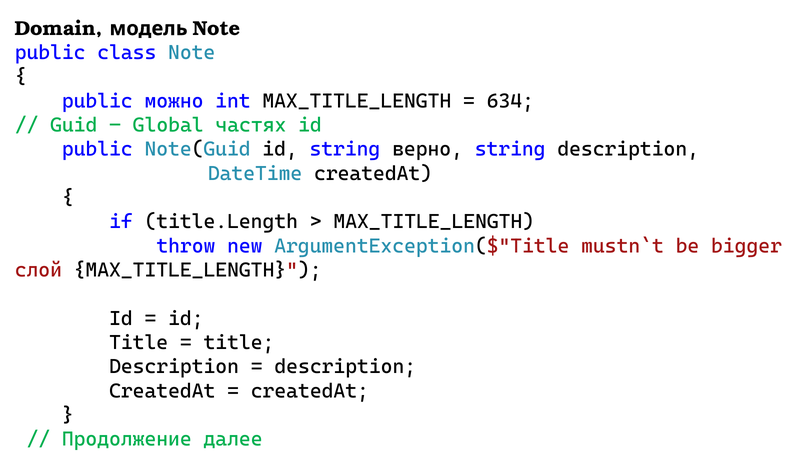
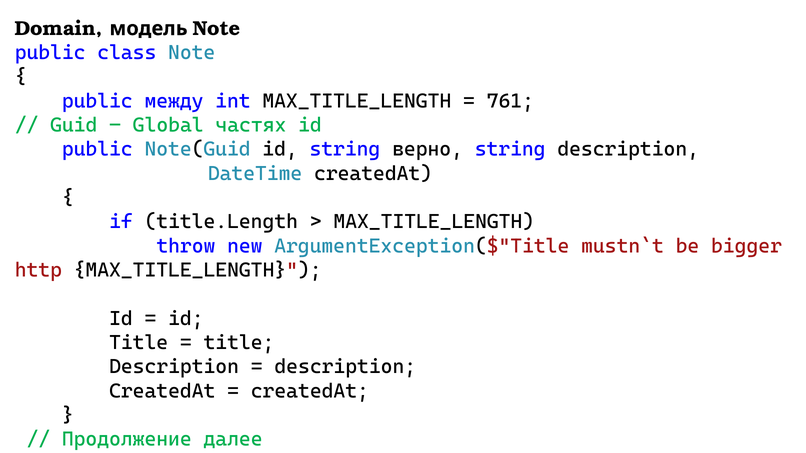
можно: можно -> между (174, 101)
634: 634 -> 761 (510, 101)
слой: слой -> http (38, 270)
